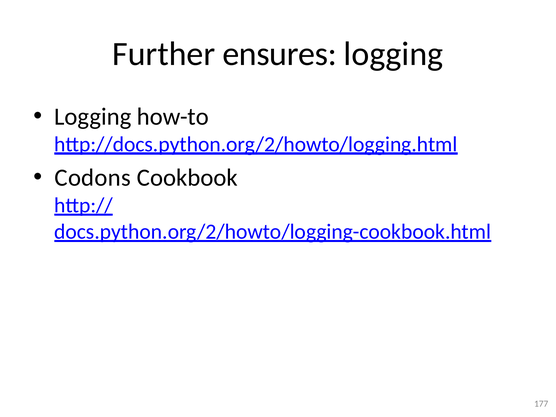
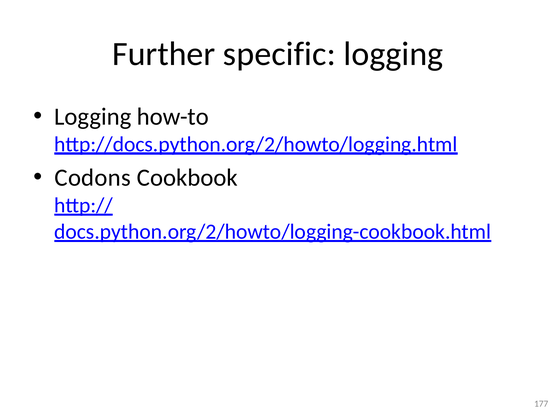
ensures: ensures -> specific (279, 54)
